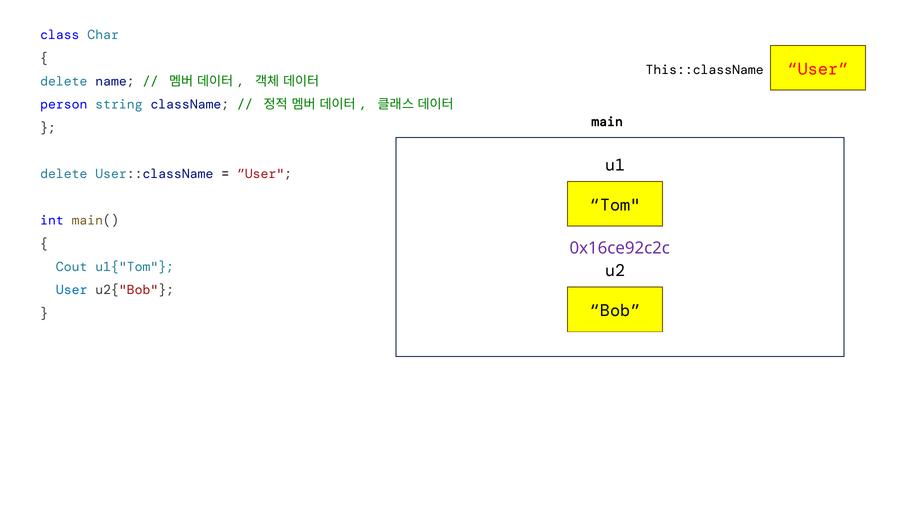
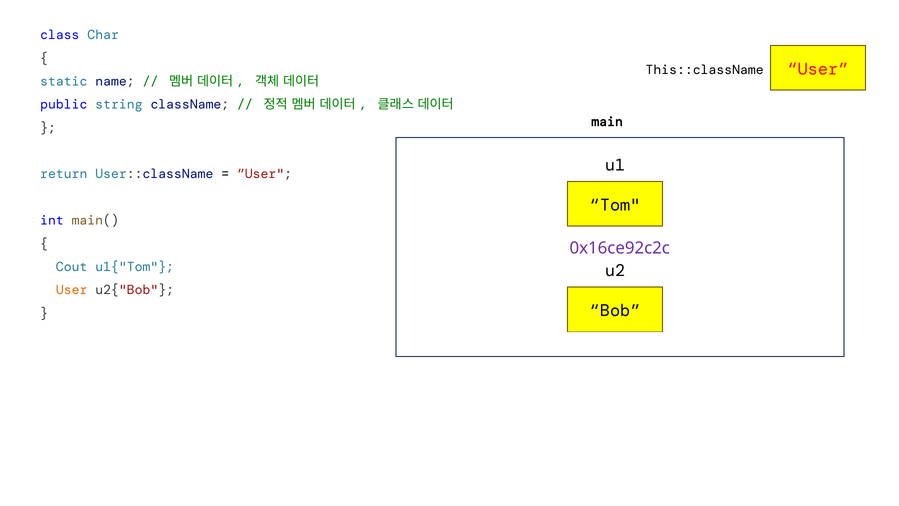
delete: delete -> static (64, 81)
person: person -> public (64, 105)
delete: delete -> return (64, 174)
User colour: blue -> orange (72, 290)
